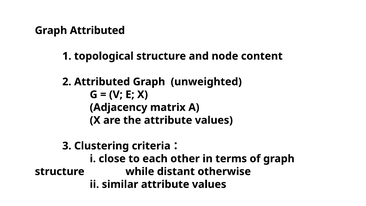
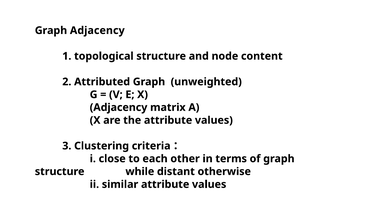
Graph Attributed: Attributed -> Adjacency (97, 30)
